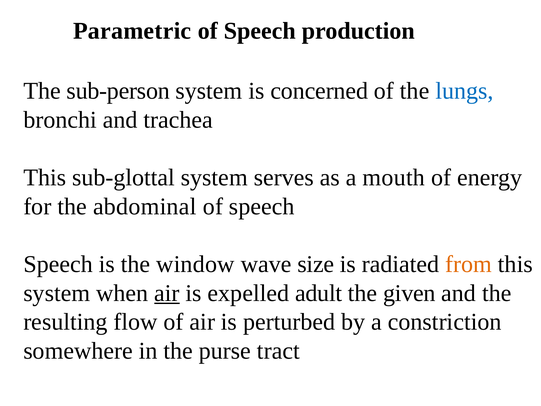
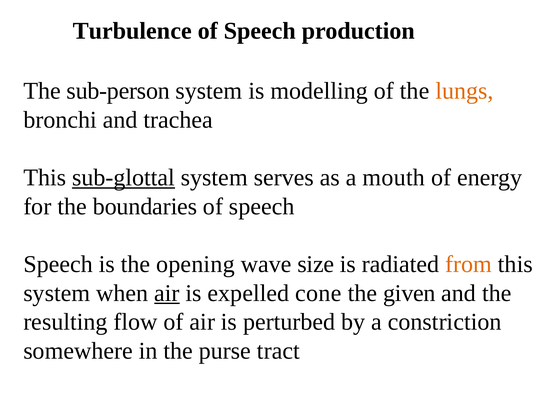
Parametric: Parametric -> Turbulence (132, 31)
concerned: concerned -> modelling (319, 91)
lungs colour: blue -> orange (464, 91)
sub-glottal underline: none -> present (123, 177)
abdominal: abdominal -> boundaries (145, 206)
window: window -> opening (195, 264)
adult: adult -> cone (318, 293)
